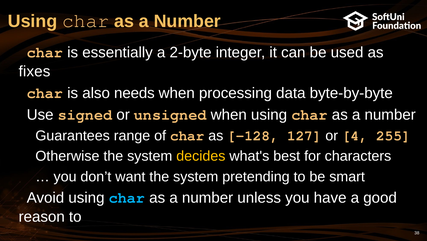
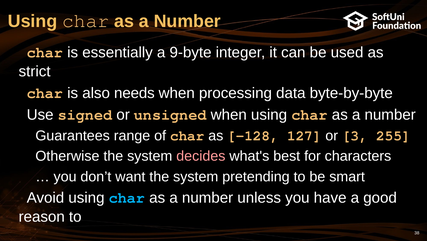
2-byte: 2-byte -> 9-byte (191, 52)
fixes: fixes -> strict (35, 71)
4: 4 -> 3 (355, 135)
decides colour: yellow -> pink (201, 156)
